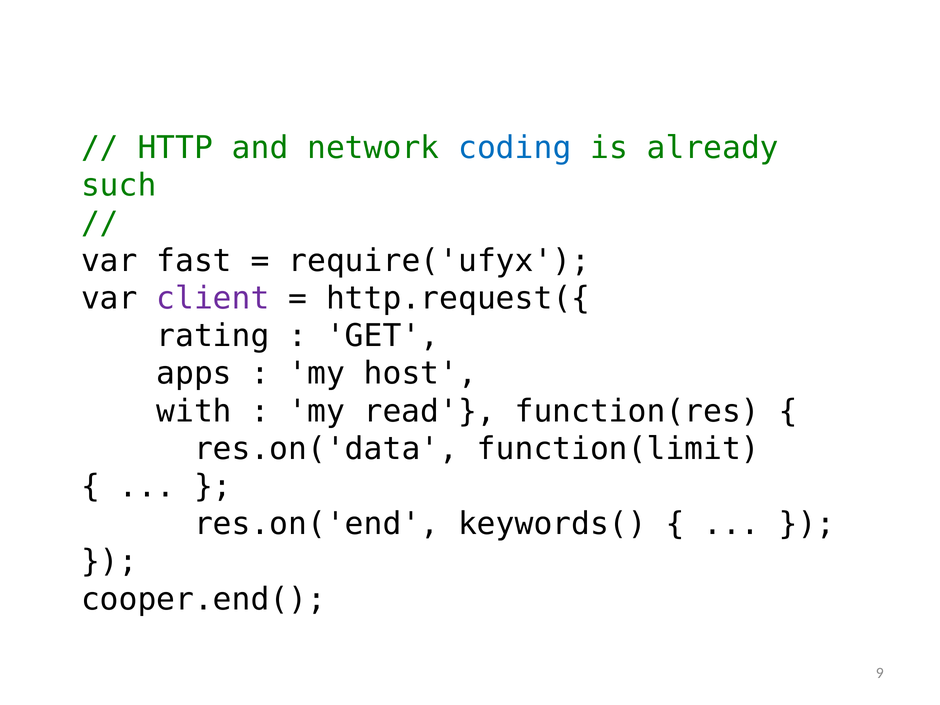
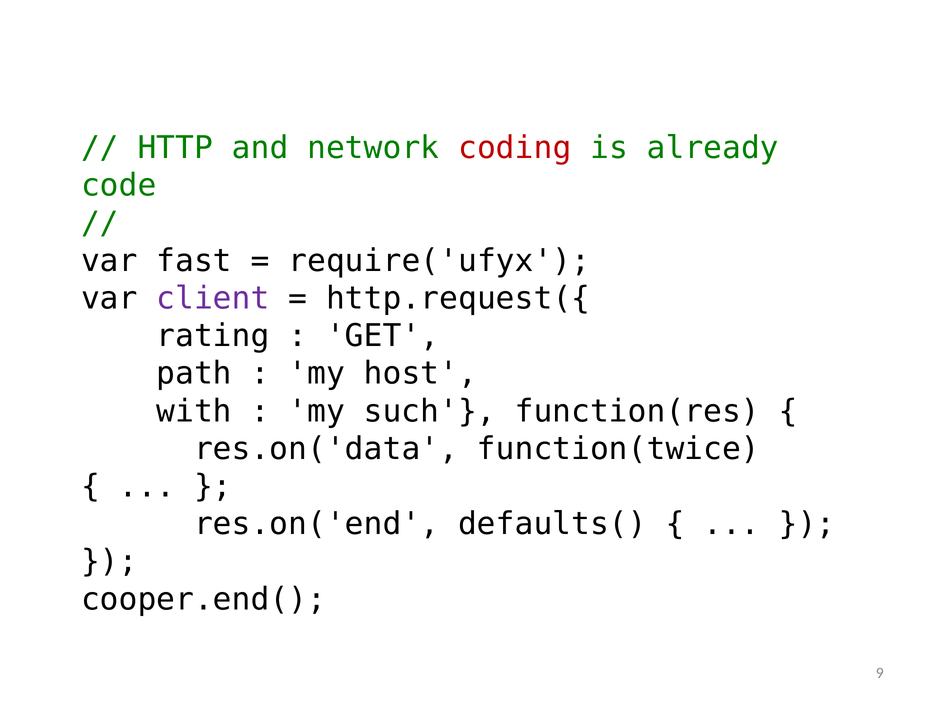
coding colour: blue -> red (515, 148)
such: such -> code (119, 186)
apps: apps -> path (194, 374)
read: read -> such (430, 411)
function(limit: function(limit -> function(twice (618, 449)
keywords(: keywords( -> defaults( (552, 524)
